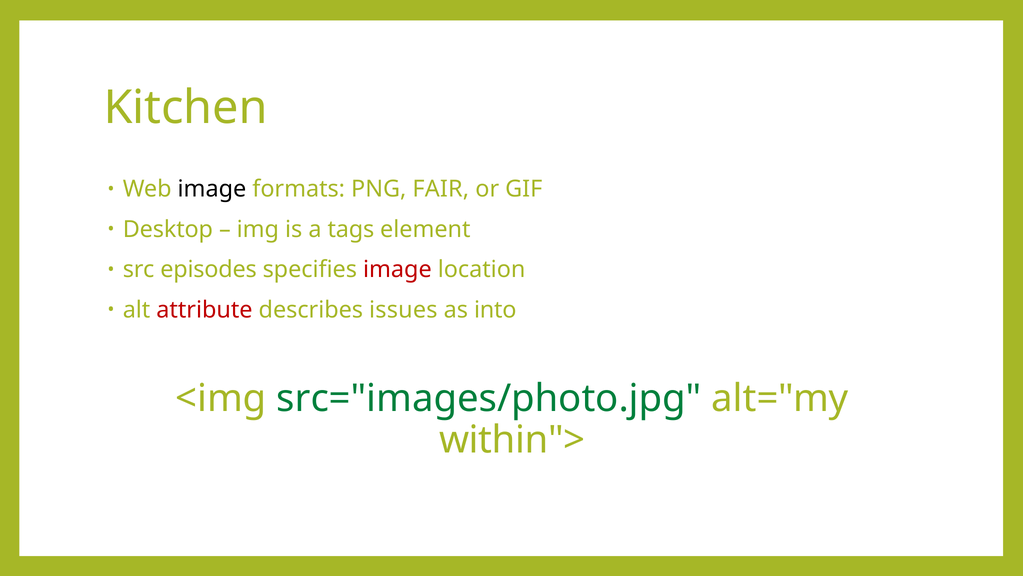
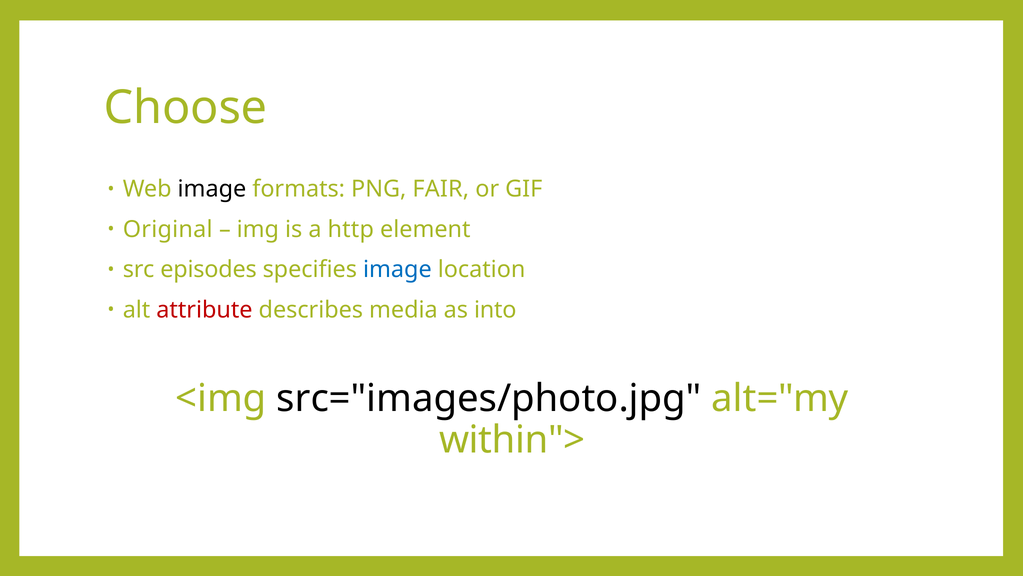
Kitchen: Kitchen -> Choose (185, 108)
Desktop: Desktop -> Original (168, 229)
tags: tags -> http (351, 229)
image colour: red -> blue (397, 269)
issues: issues -> media (403, 310)
src="images/photo.jpg colour: green -> black (489, 398)
